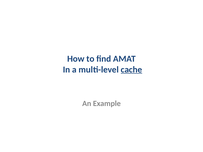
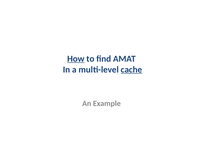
How underline: none -> present (76, 59)
